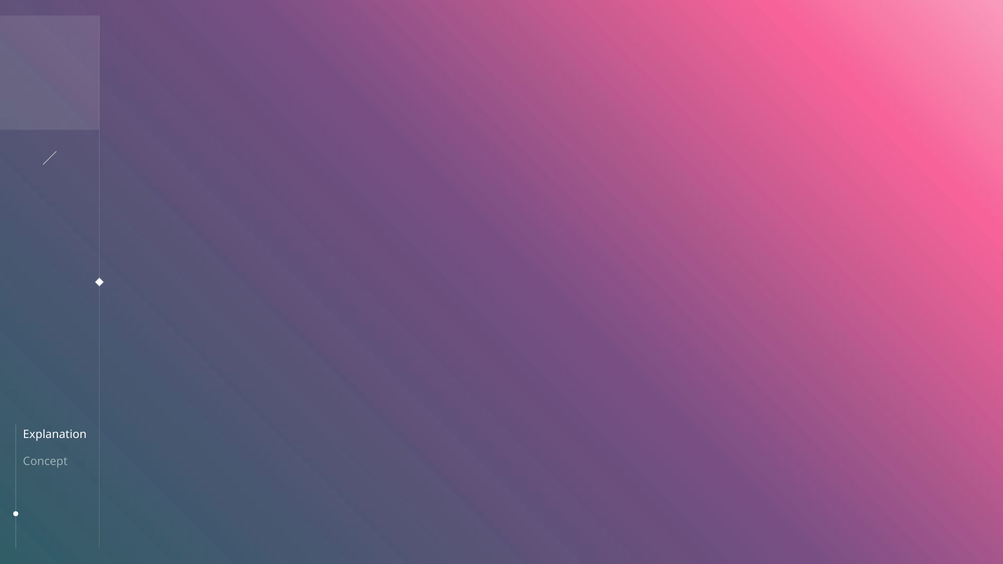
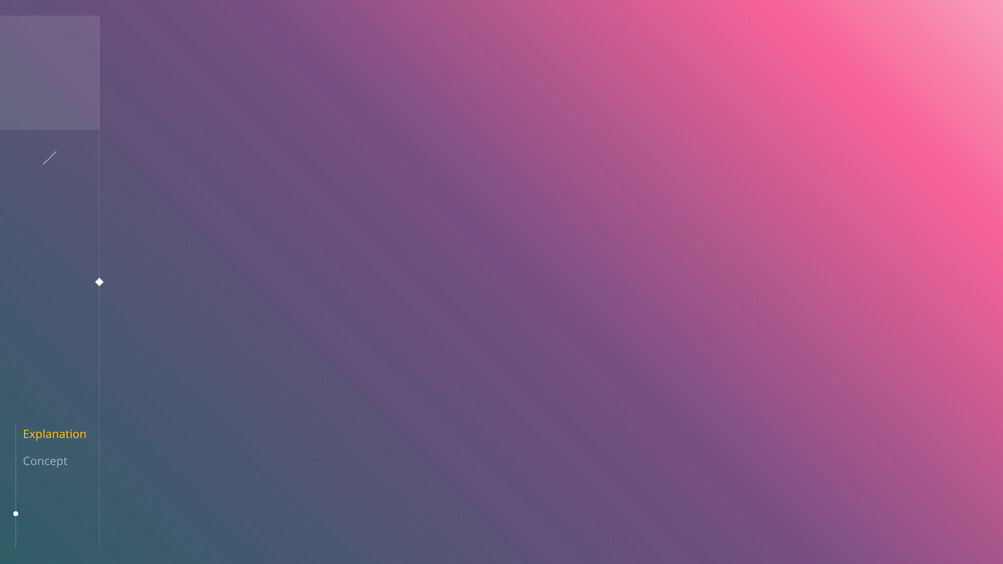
Explanation colour: white -> yellow (55, 434)
